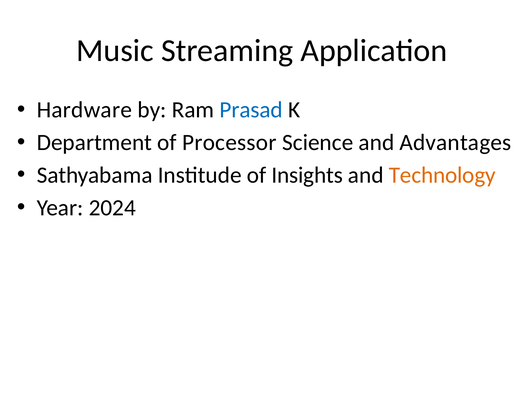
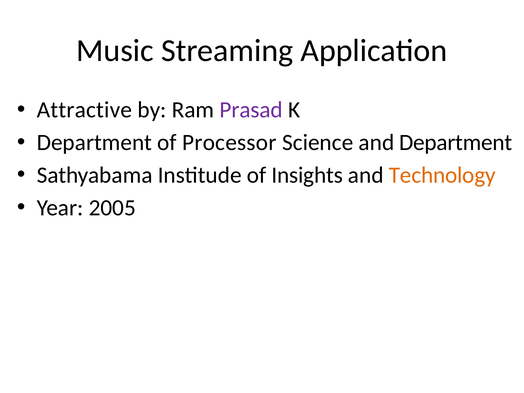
Hardware: Hardware -> Attractive (84, 110)
Prasad colour: blue -> purple (251, 110)
and Advantages: Advantages -> Department (456, 143)
2024: 2024 -> 2005 (112, 208)
